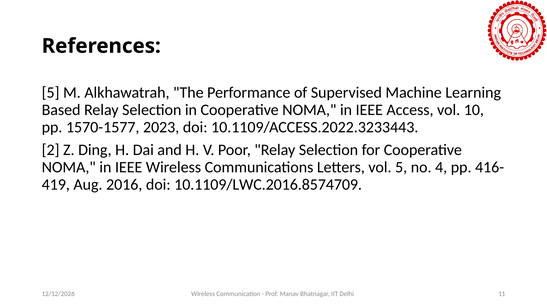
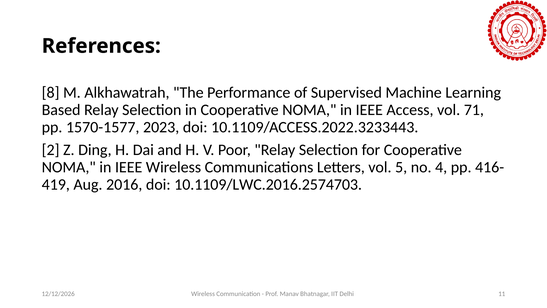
5: 5 -> 8 (51, 92)
10: 10 -> 71 (474, 110)
10.1109/LWC.2016.8574709: 10.1109/LWC.2016.8574709 -> 10.1109/LWC.2016.2574703 (268, 184)
